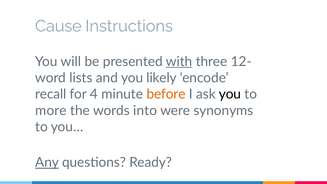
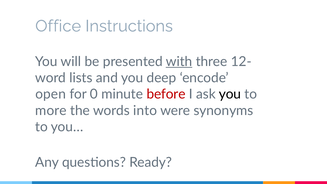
Cause: Cause -> Office (58, 26)
likely: likely -> deep (161, 78)
recall: recall -> open (51, 94)
4: 4 -> 0 (94, 94)
before colour: orange -> red (166, 94)
Any underline: present -> none (47, 162)
